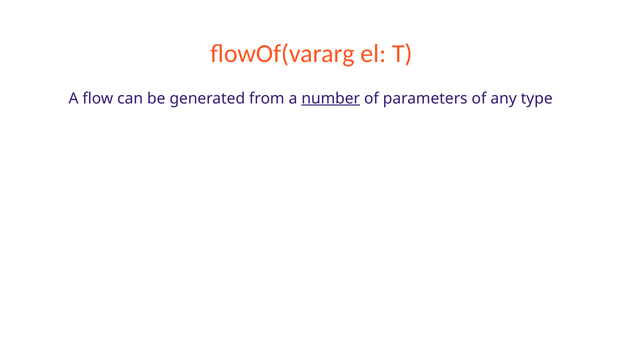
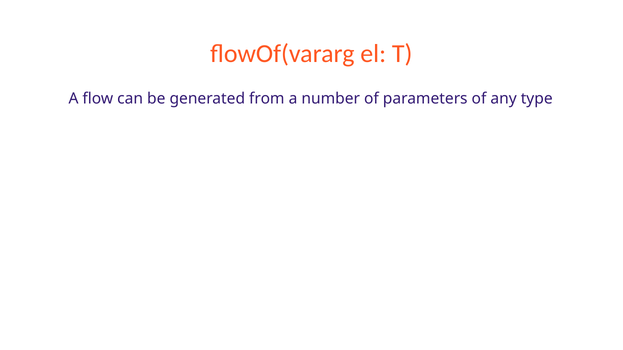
number underline: present -> none (331, 99)
